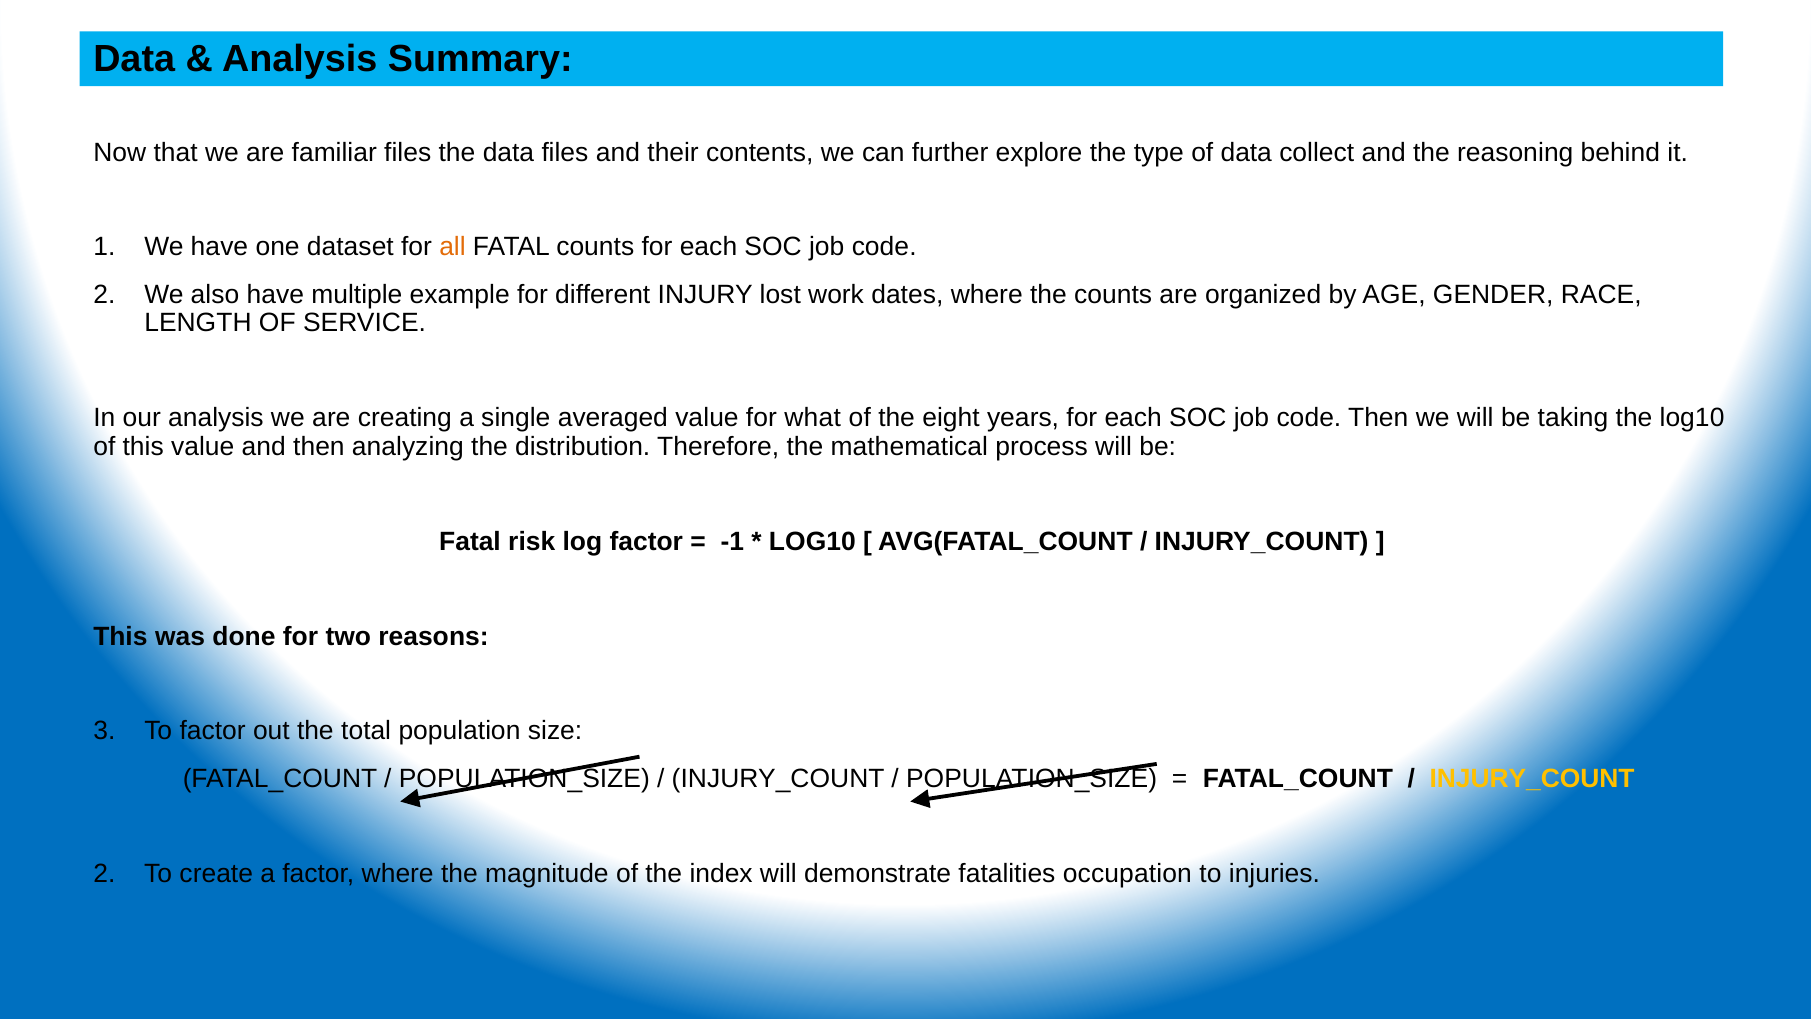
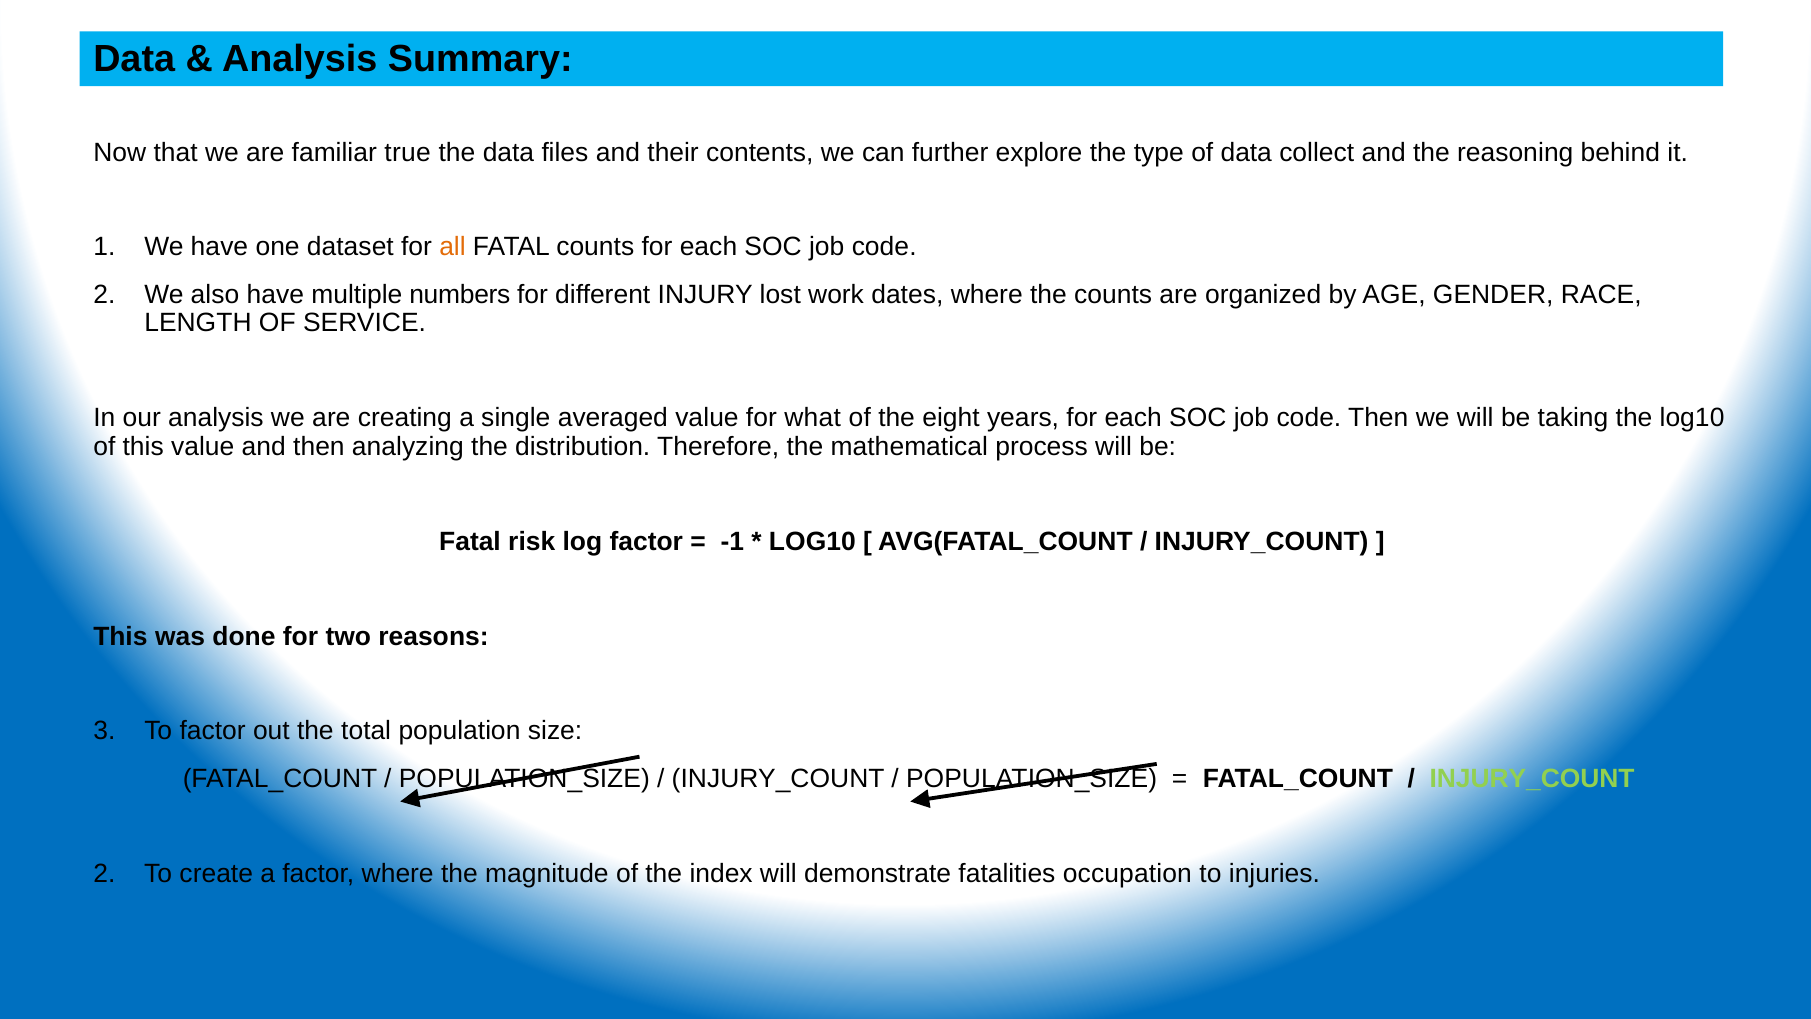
familiar files: files -> true (408, 152)
example: example -> numbers (460, 295)
INJURY_COUNT colour: yellow -> light green (1532, 778)
